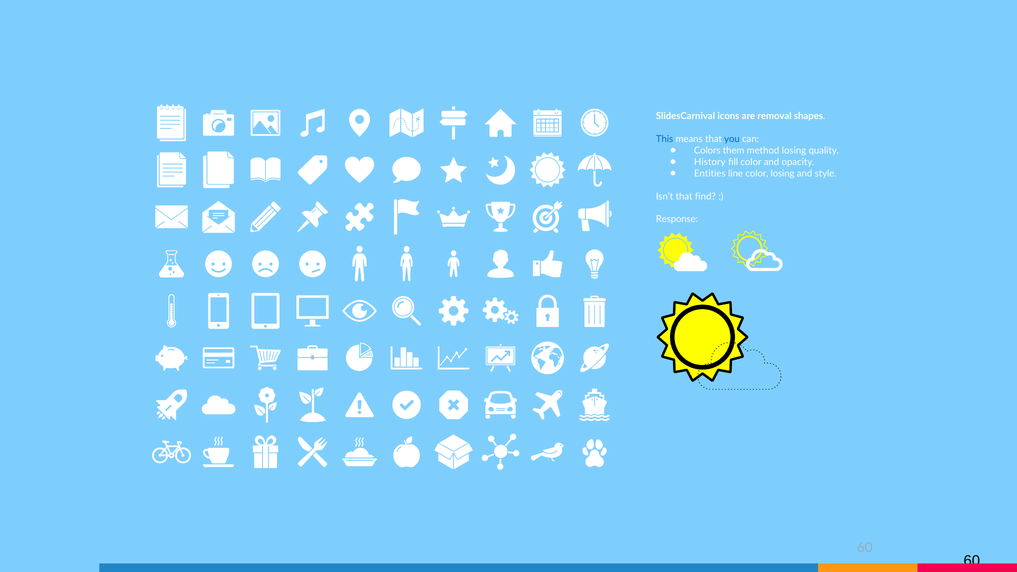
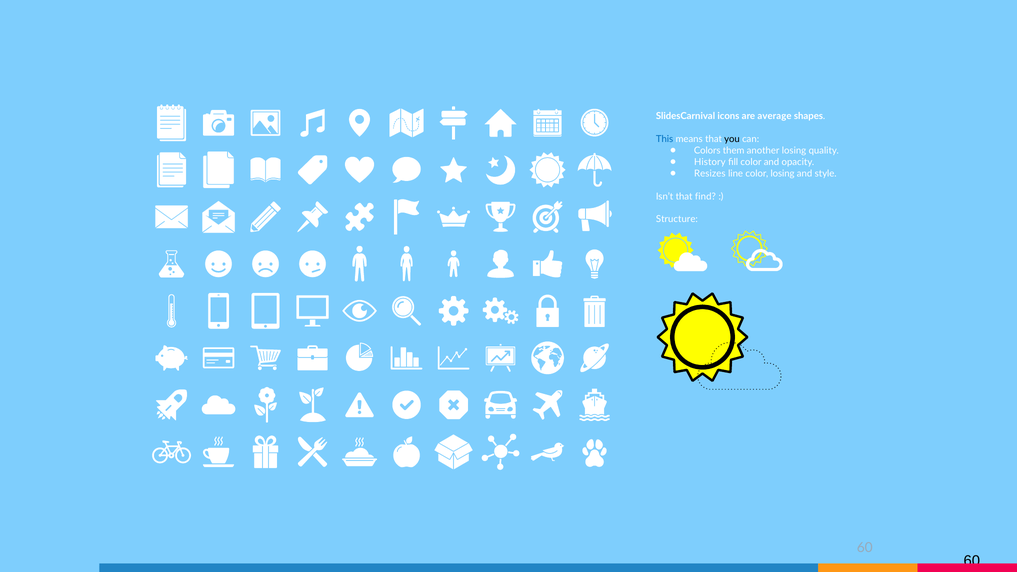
removal: removal -> average (774, 116)
you colour: blue -> black (732, 139)
method: method -> another (763, 151)
Entities: Entities -> Resizes (710, 173)
Response: Response -> Structure (677, 219)
